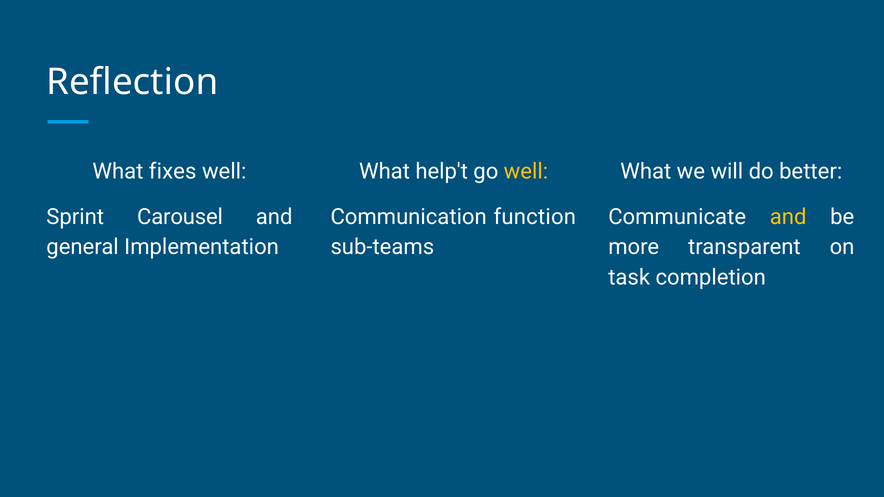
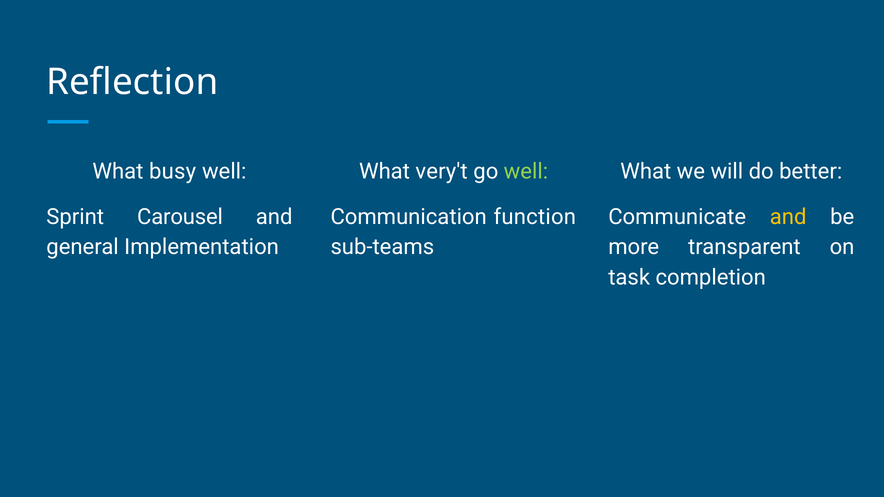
fixes: fixes -> busy (173, 172)
help't: help't -> very't (442, 172)
well colour: yellow -> light green (526, 172)
